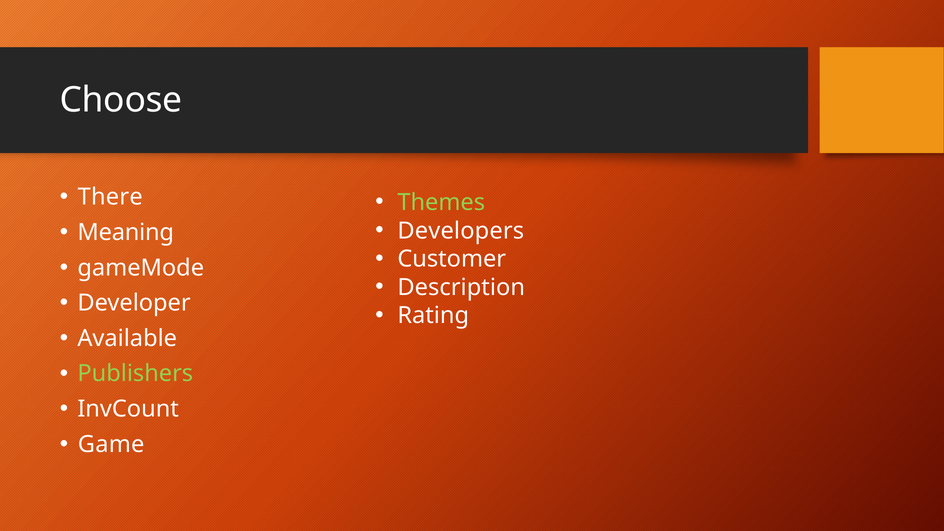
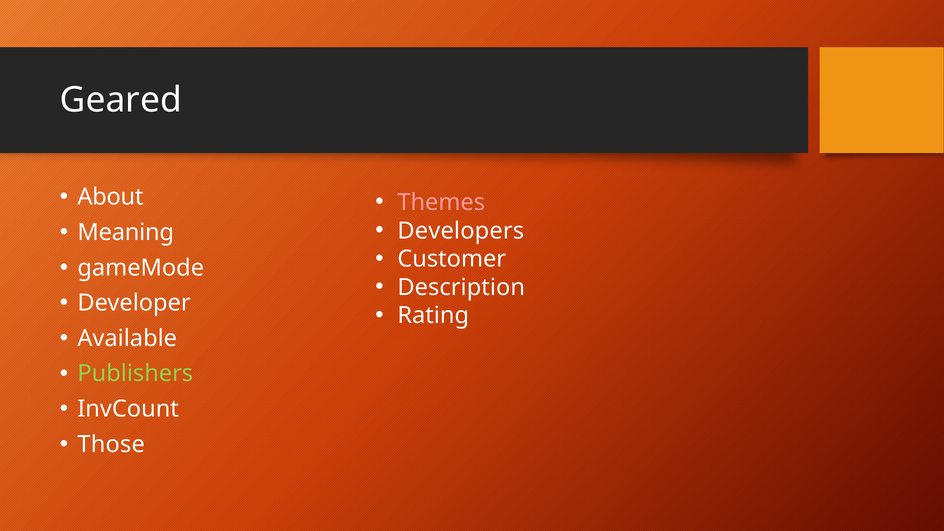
Choose: Choose -> Geared (121, 100)
There: There -> About (110, 197)
Themes colour: light green -> pink (441, 202)
Game: Game -> Those (111, 444)
